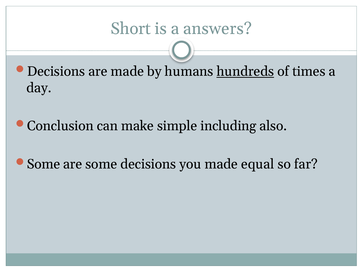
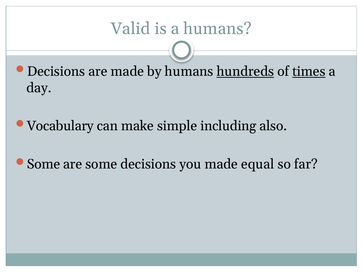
Short: Short -> Valid (131, 29)
a answers: answers -> humans (218, 29)
times underline: none -> present (309, 72)
Conclusion: Conclusion -> Vocabulary (60, 126)
